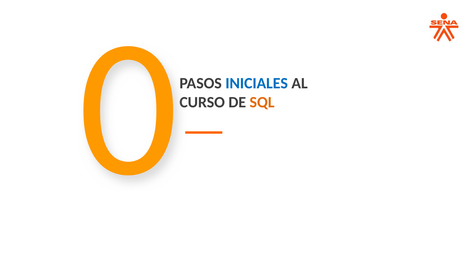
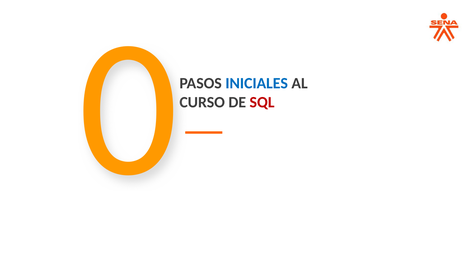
SQL colour: orange -> red (262, 102)
